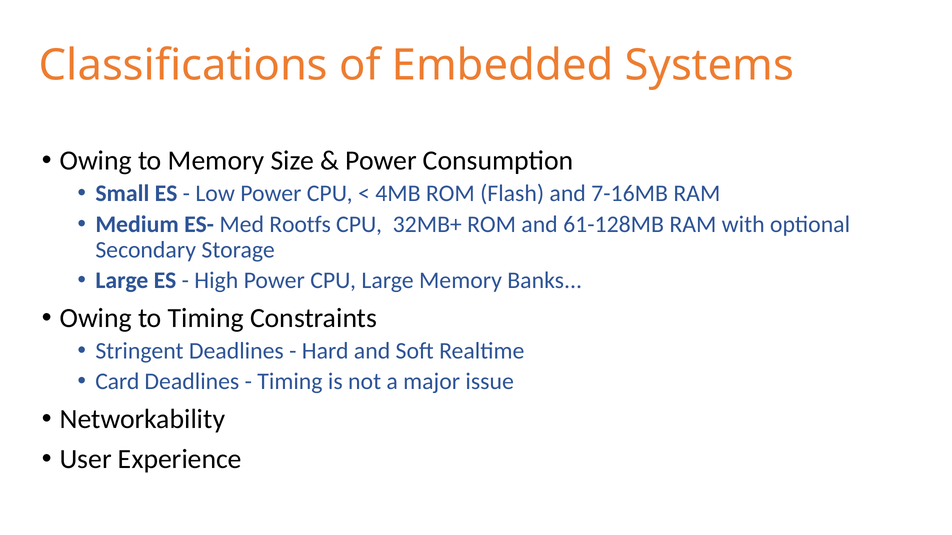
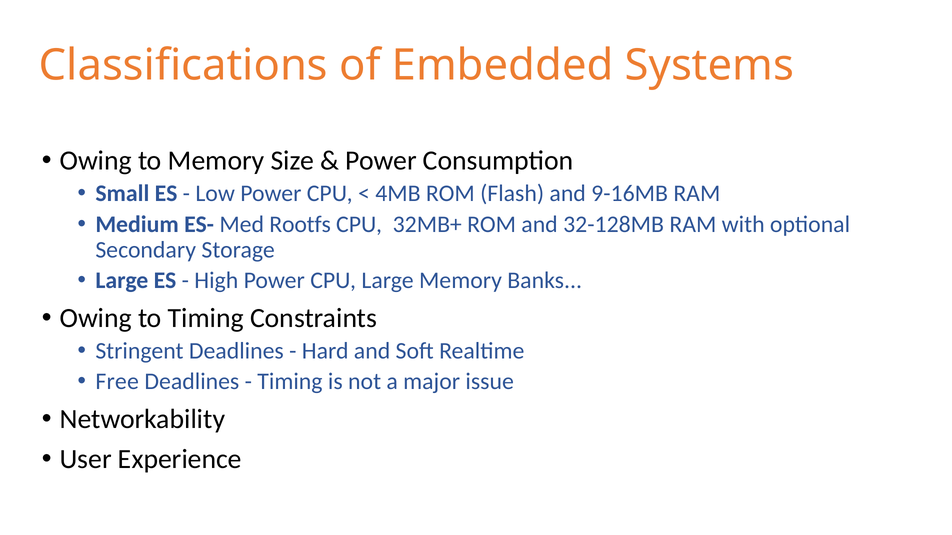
7-16MB: 7-16MB -> 9-16MB (630, 194)
61-128MB: 61-128MB -> 32-128MB (614, 224)
Card: Card -> Free (117, 382)
